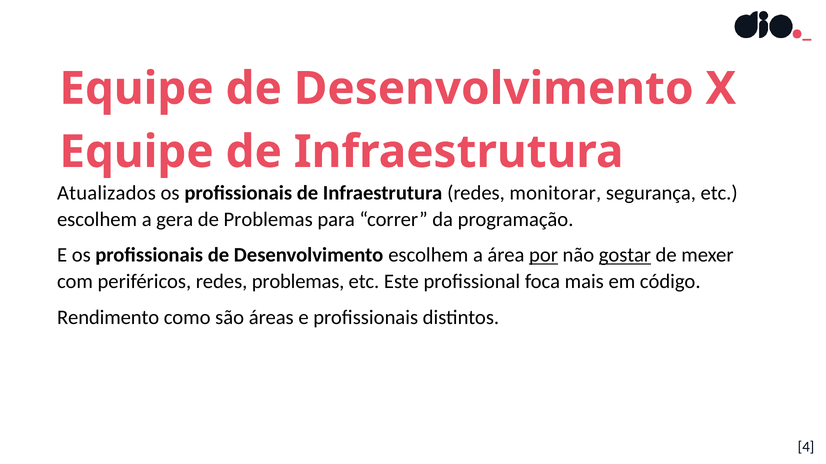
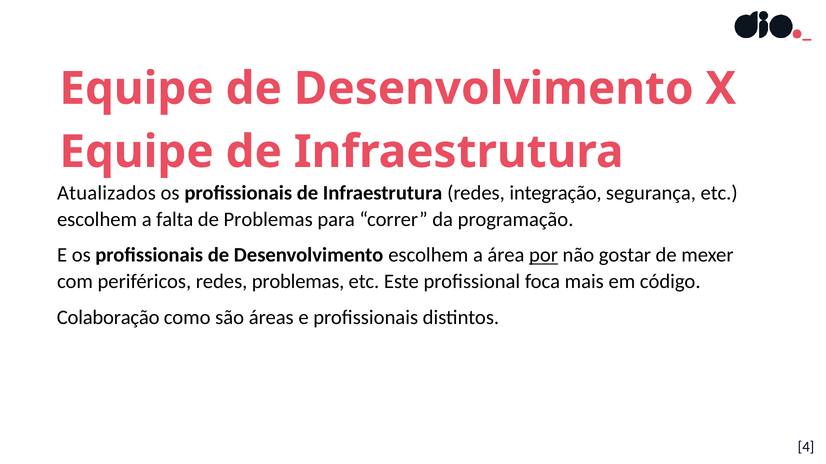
monitorar: monitorar -> integração (556, 193)
gera: gera -> falta (175, 220)
gostar underline: present -> none (625, 255)
Rendimento: Rendimento -> Colaboração (108, 318)
